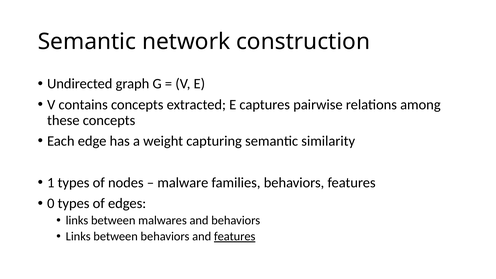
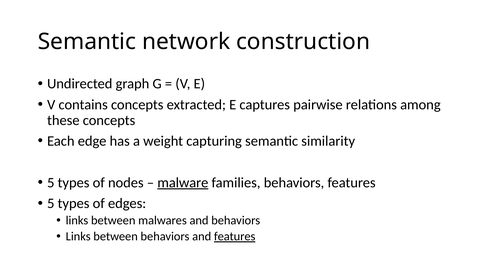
1: 1 -> 5 (51, 183)
malware underline: none -> present (183, 183)
0: 0 -> 5 (51, 203)
